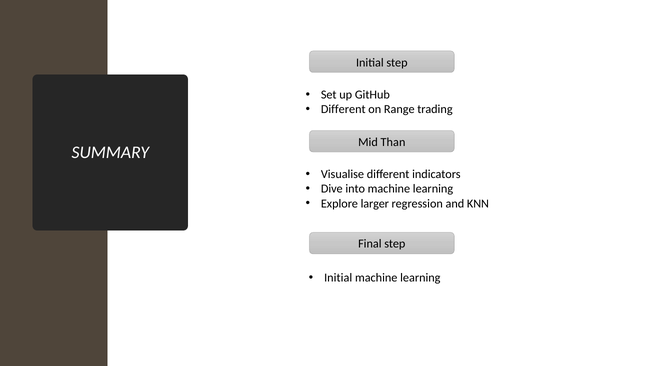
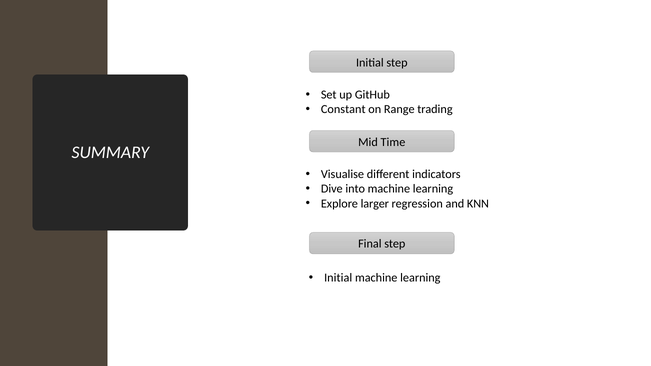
Different: Different -> Constant (343, 109)
Than: Than -> Time (393, 142)
